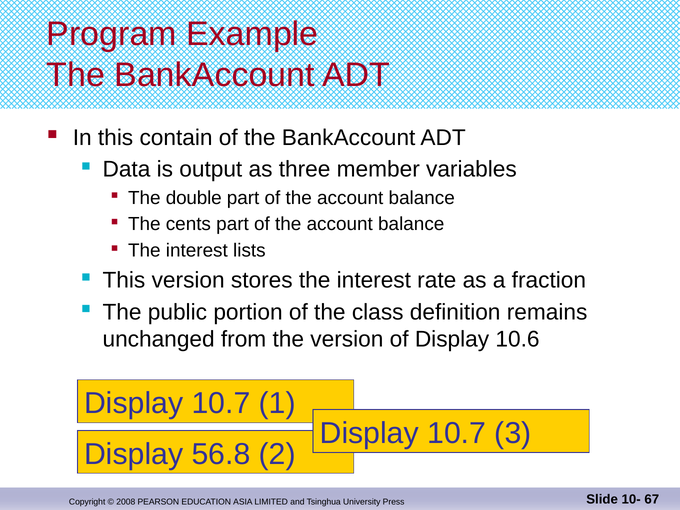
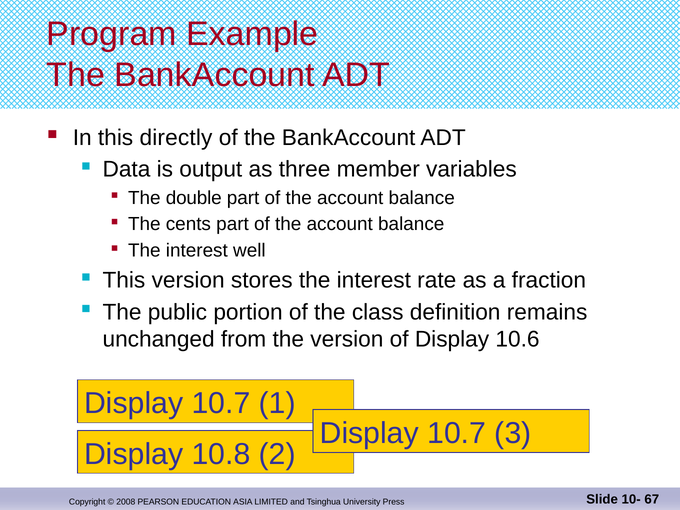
contain: contain -> directly (176, 138)
lists: lists -> well (249, 251)
56.8: 56.8 -> 10.8 (221, 454)
